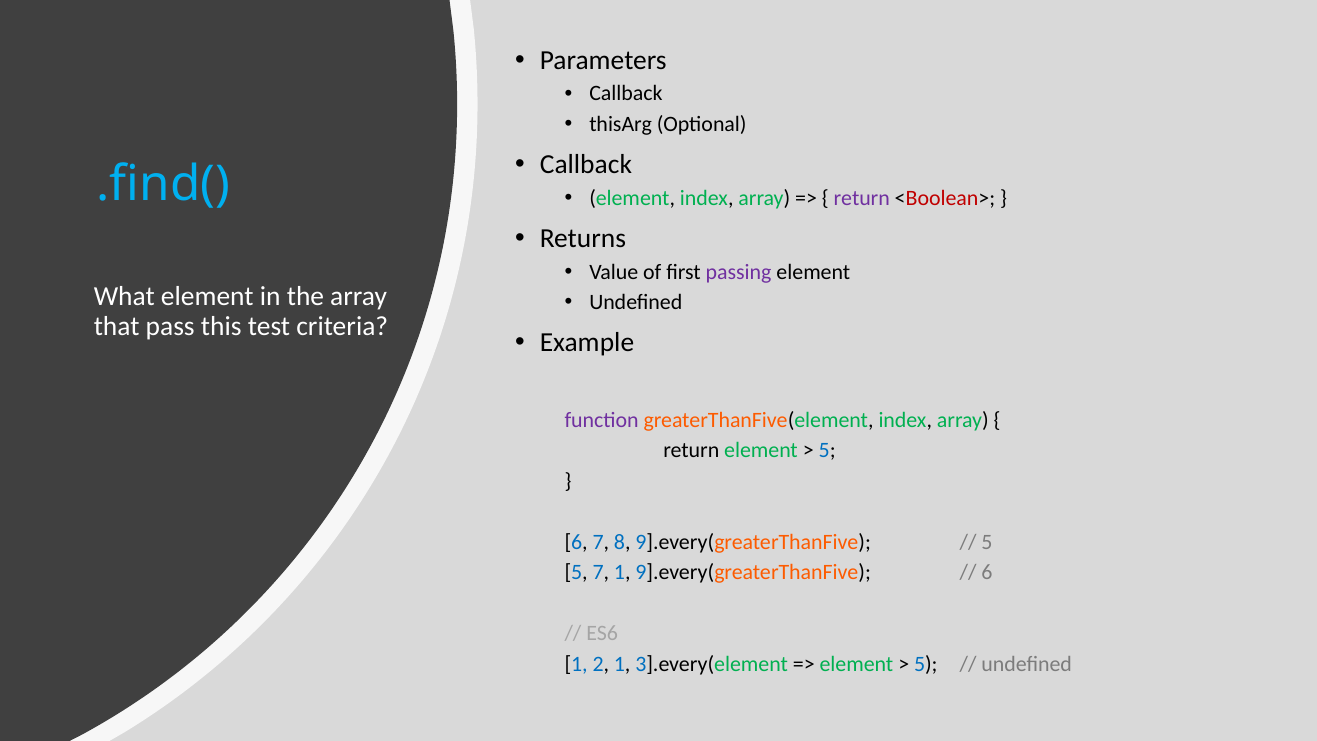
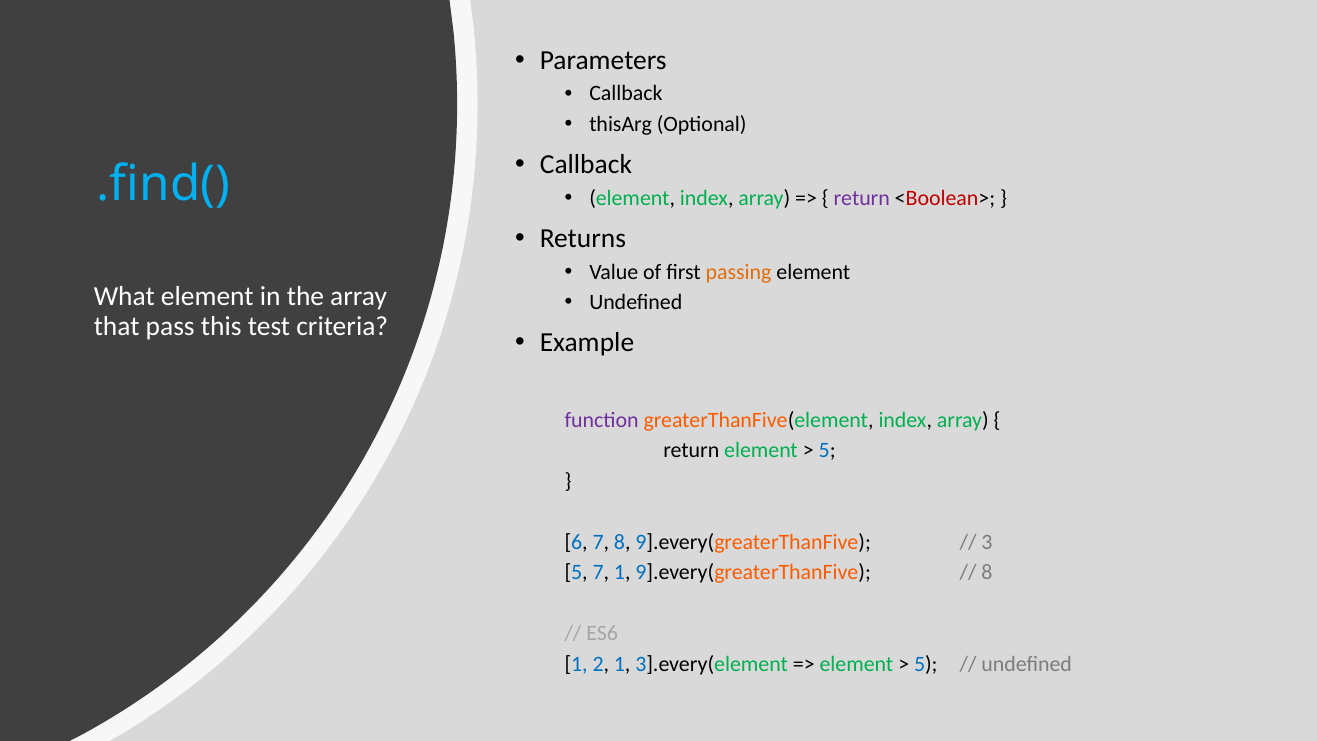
passing colour: purple -> orange (739, 272)
5: 5 -> 3 (987, 542)
6: 6 -> 8 (987, 572)
